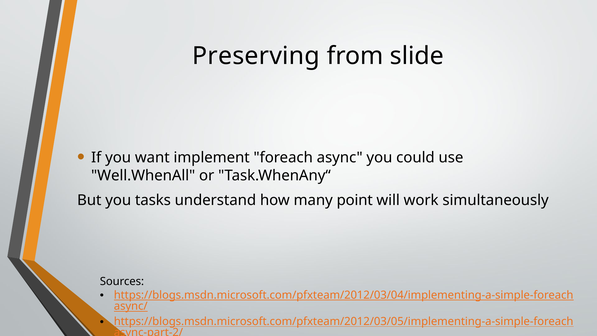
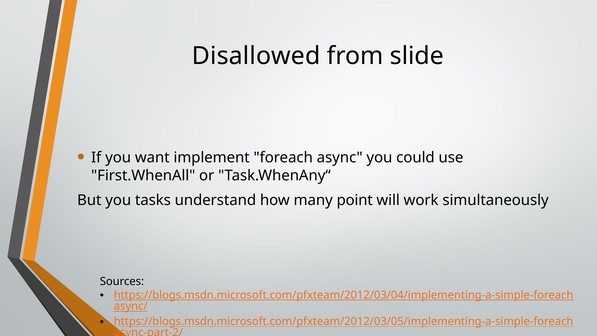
Preserving: Preserving -> Disallowed (256, 56)
Well.WhenAll: Well.WhenAll -> First.WhenAll (143, 175)
